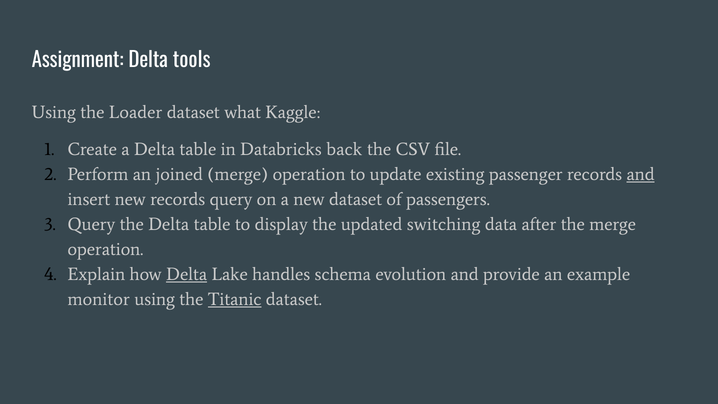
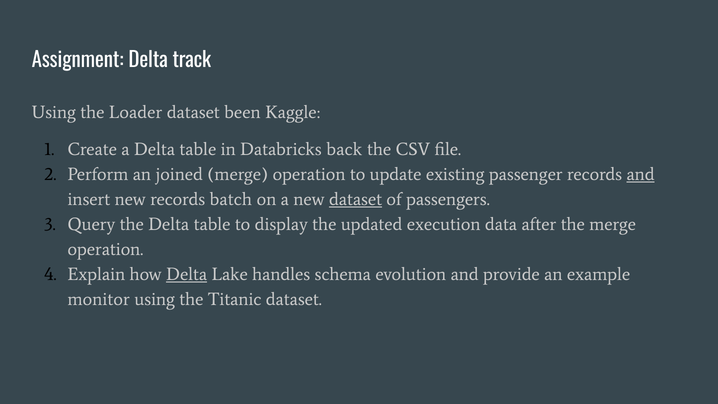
tools: tools -> track (192, 60)
what: what -> been (242, 112)
records query: query -> batch (231, 199)
dataset underline: none -> present (356, 199)
switching: switching -> execution (444, 224)
Titanic underline: present -> none (235, 299)
